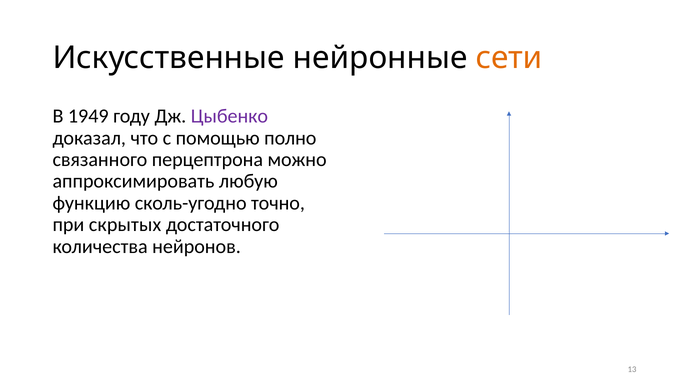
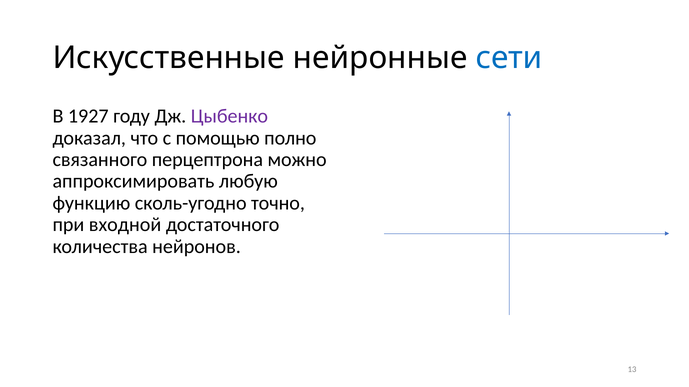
сети colour: orange -> blue (509, 58)
1949: 1949 -> 1927 (88, 116)
скрытых: скрытых -> входной (125, 225)
